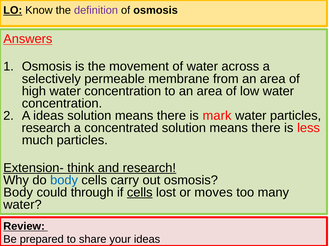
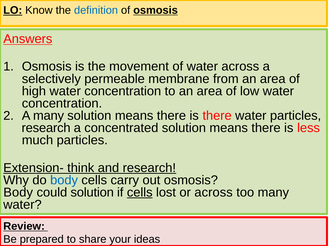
definition colour: purple -> blue (96, 10)
osmosis underline: none -> present (156, 10)
A ideas: ideas -> many (49, 116)
is mark: mark -> there (217, 116)
could through: through -> solution (92, 193)
or moves: moves -> across (214, 193)
